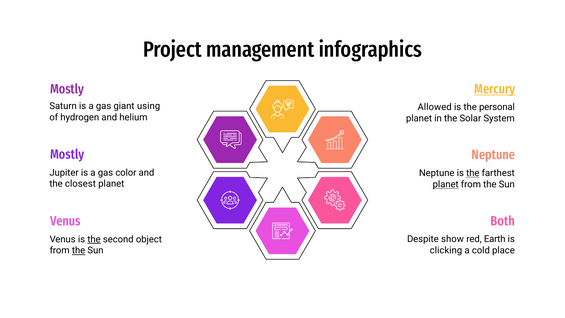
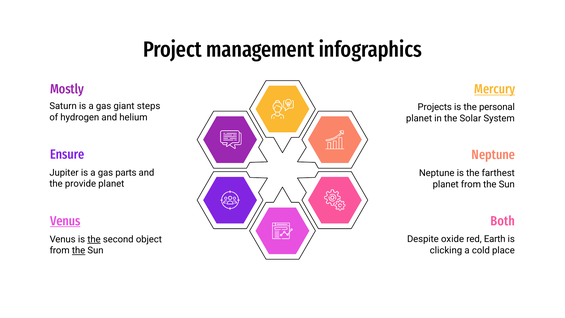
using: using -> steps (149, 106)
Allowed: Allowed -> Projects (435, 107)
Mostly: Mostly -> Ensure (67, 154)
color: color -> parts (126, 172)
the underline: present -> none (473, 173)
closest: closest -> provide (80, 184)
planet underline: present -> none (446, 184)
Venus underline: none -> present (65, 221)
show: show -> oxide (453, 239)
